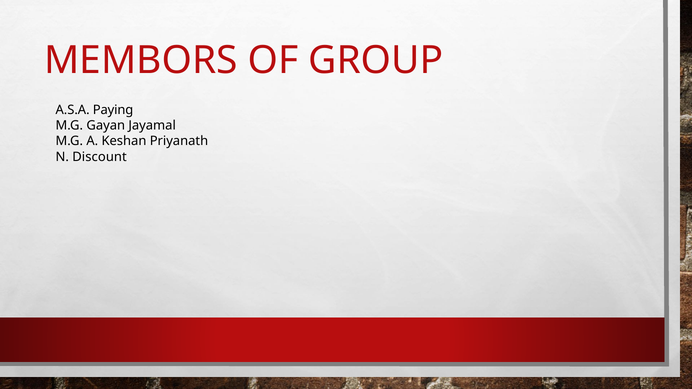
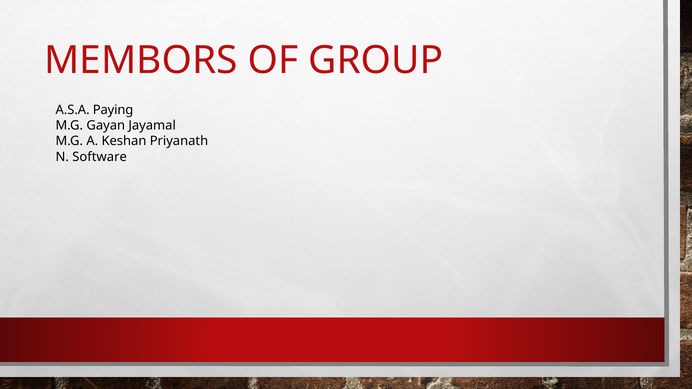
Discount: Discount -> Software (100, 157)
